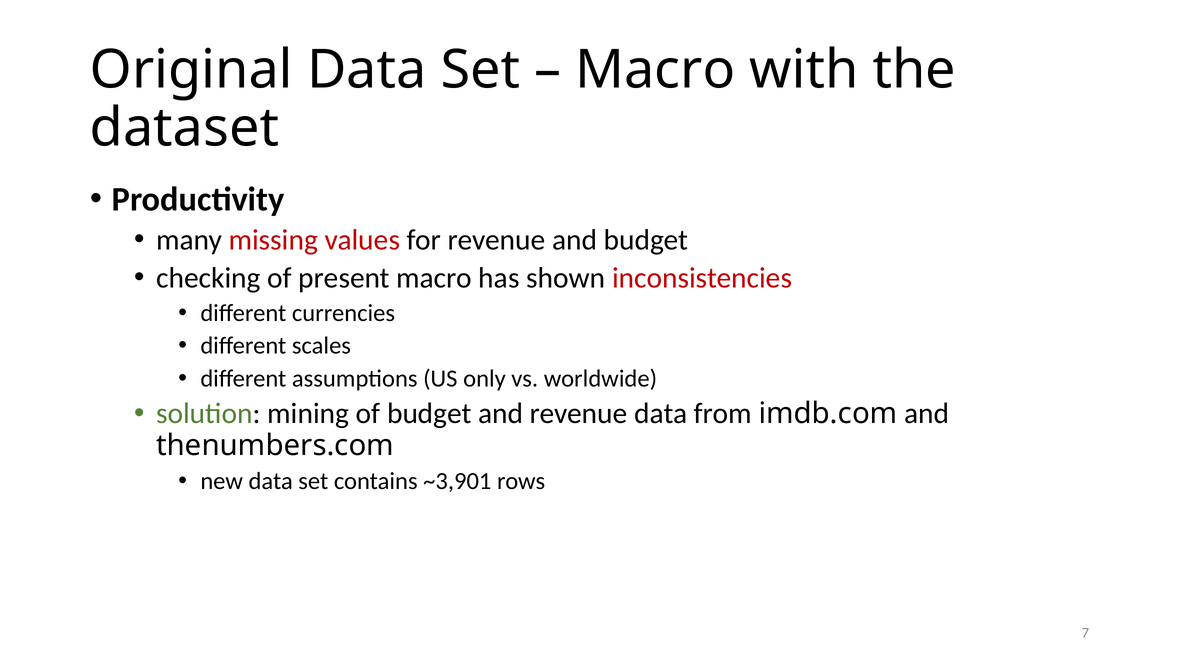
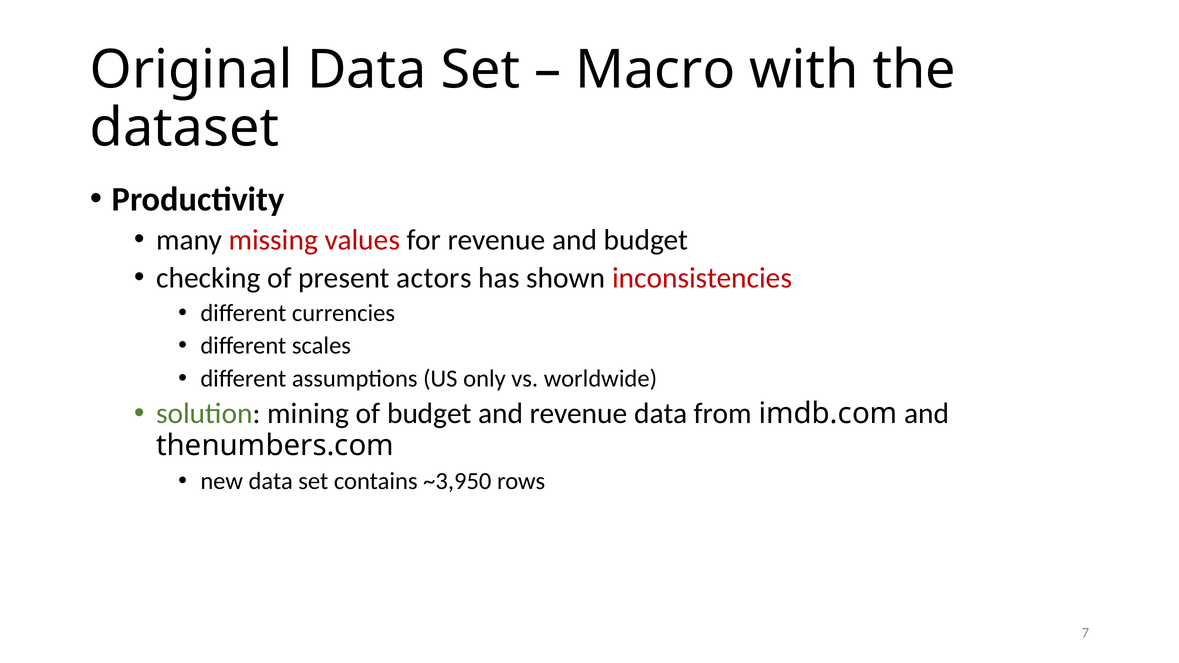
present macro: macro -> actors (434, 278)
~3,901: ~3,901 -> ~3,950 (457, 481)
